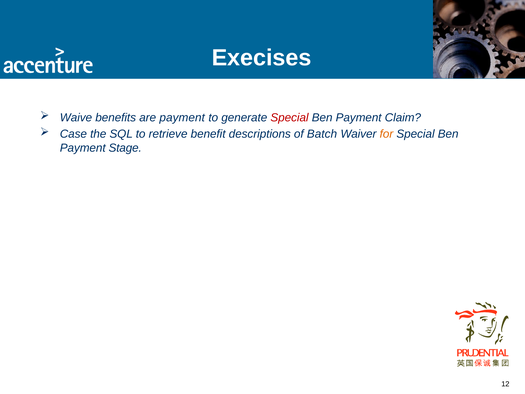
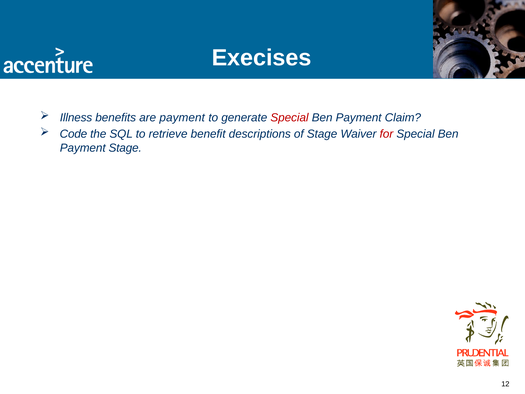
Waive: Waive -> Illness (76, 118)
Case: Case -> Code (73, 134)
of Batch: Batch -> Stage (322, 134)
for colour: orange -> red (386, 134)
